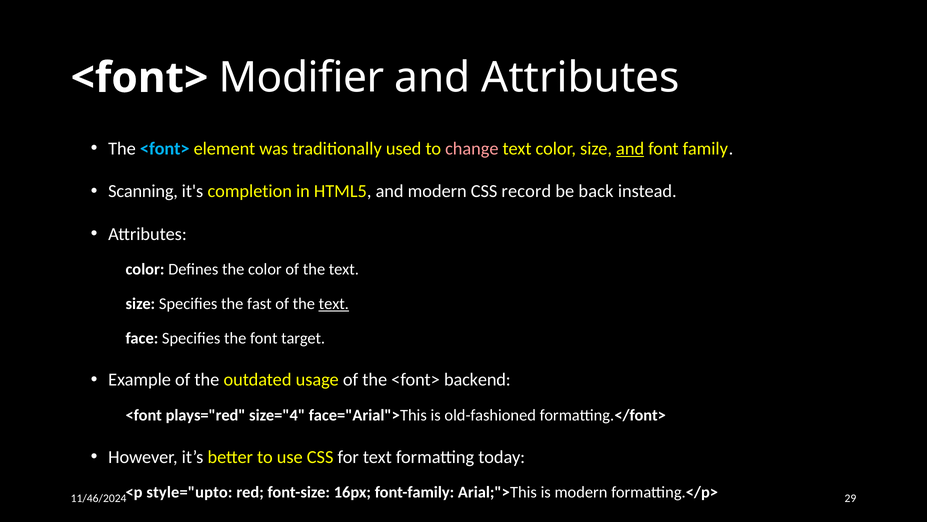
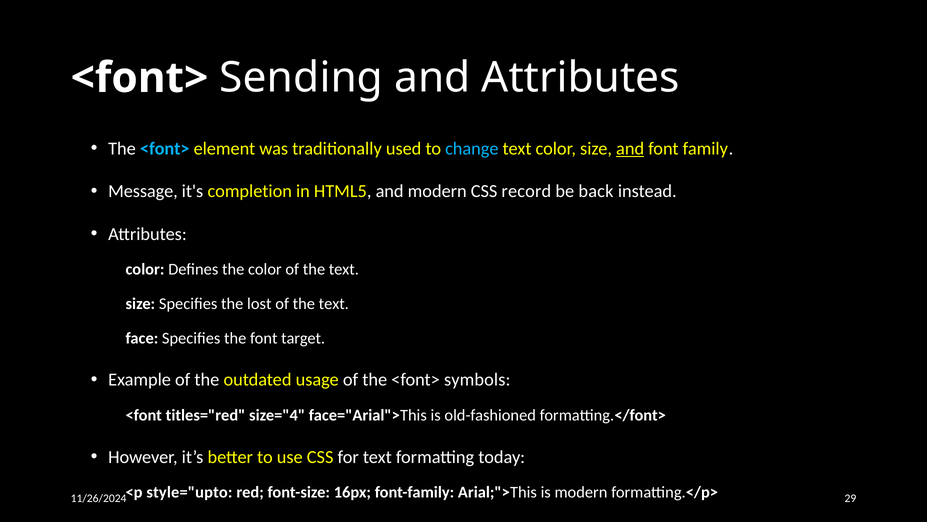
Modifier: Modifier -> Sending (301, 78)
change colour: pink -> light blue (472, 149)
Scanning: Scanning -> Message (143, 191)
fast: fast -> lost (259, 304)
text underline: present -> none (334, 304)
backend: backend -> symbols (477, 380)
plays="red: plays="red -> titles="red (206, 415)
11/46/2024: 11/46/2024 -> 11/26/2024 (99, 498)
